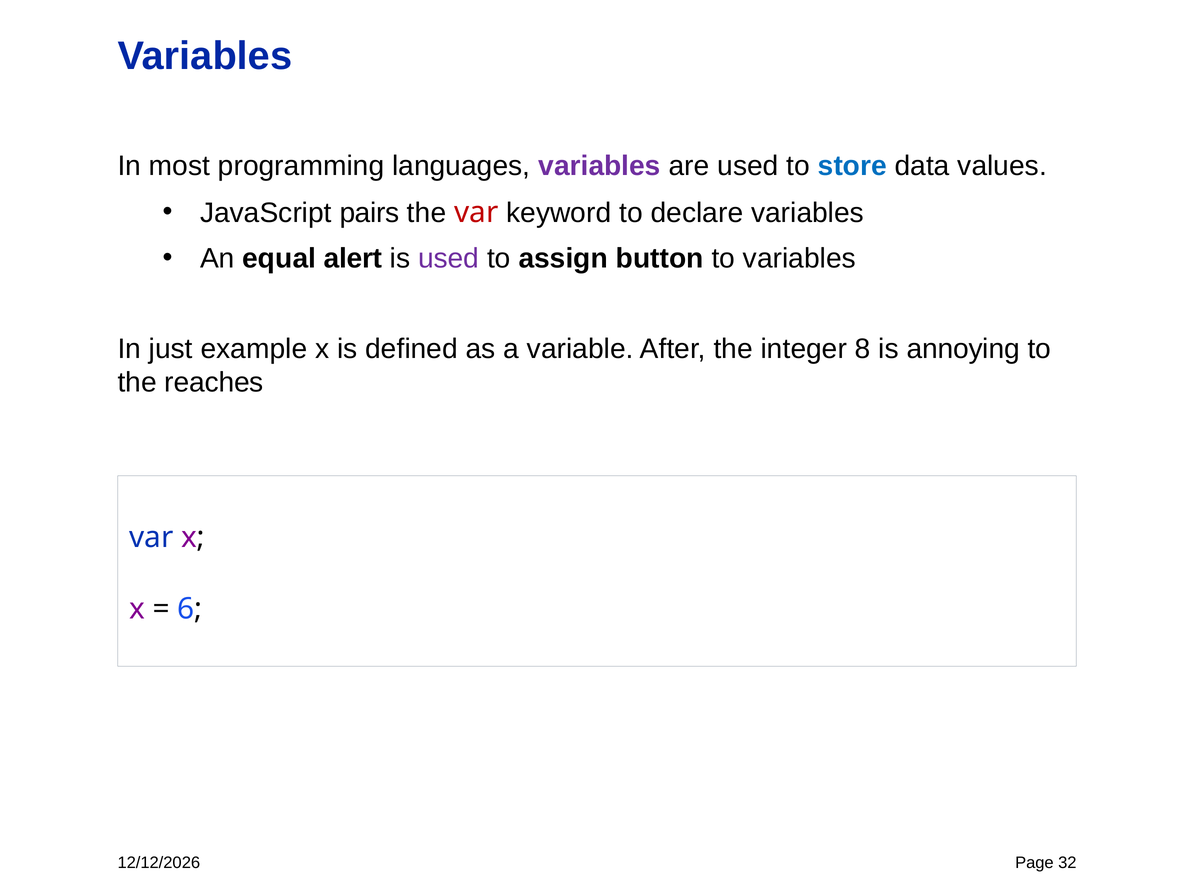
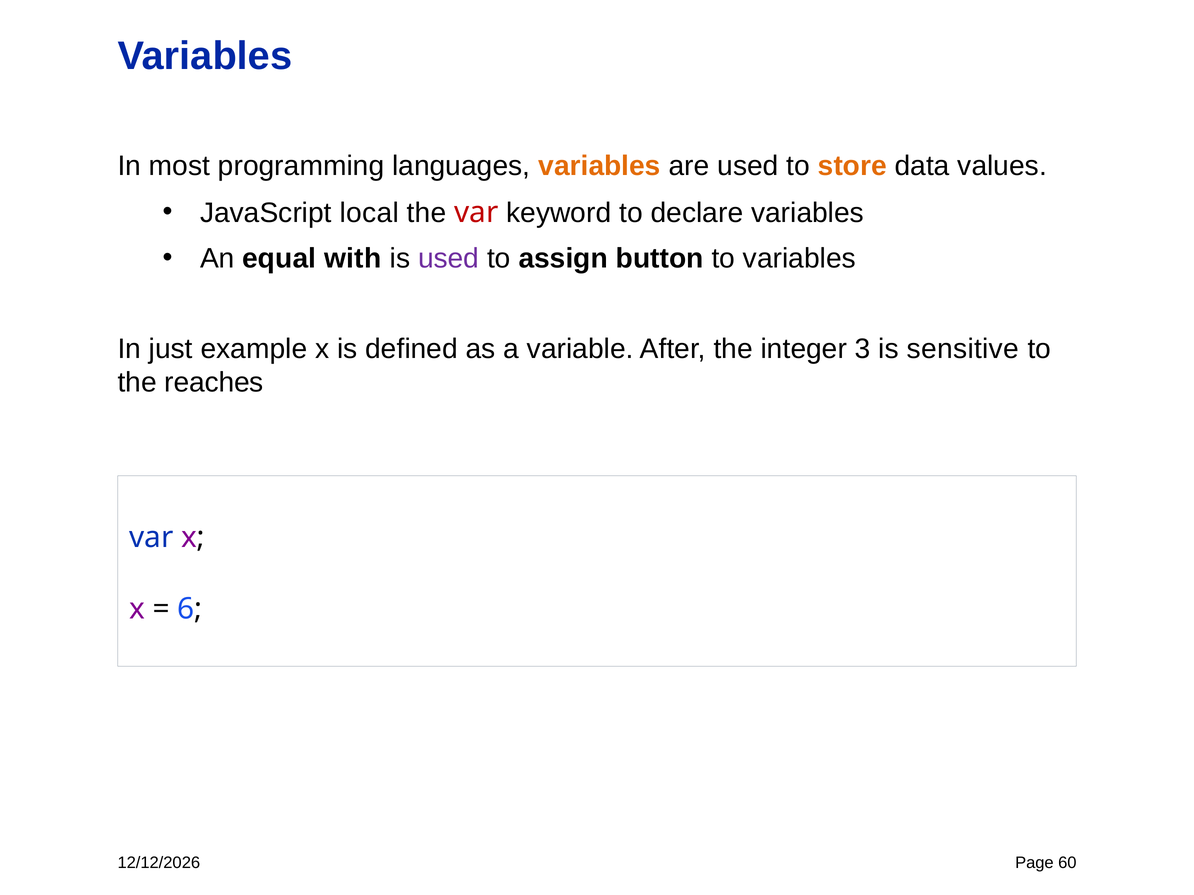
variables colour: purple -> orange (600, 166)
store colour: blue -> orange (852, 166)
pairs: pairs -> local (369, 213)
alert: alert -> with (353, 259)
8: 8 -> 3 (863, 349)
annoying: annoying -> sensitive (963, 349)
32: 32 -> 60 (1067, 863)
